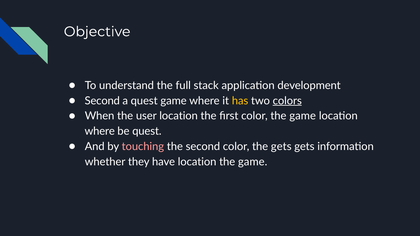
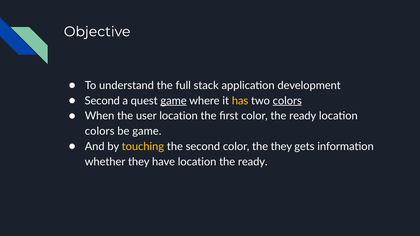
game underline: none -> present (174, 101)
color the game: game -> ready (303, 116)
where: where -> colors (100, 131)
be quest: quest -> game (147, 131)
touching colour: pink -> yellow (143, 147)
the gets: gets -> they (281, 147)
game: game -> ready (253, 162)
